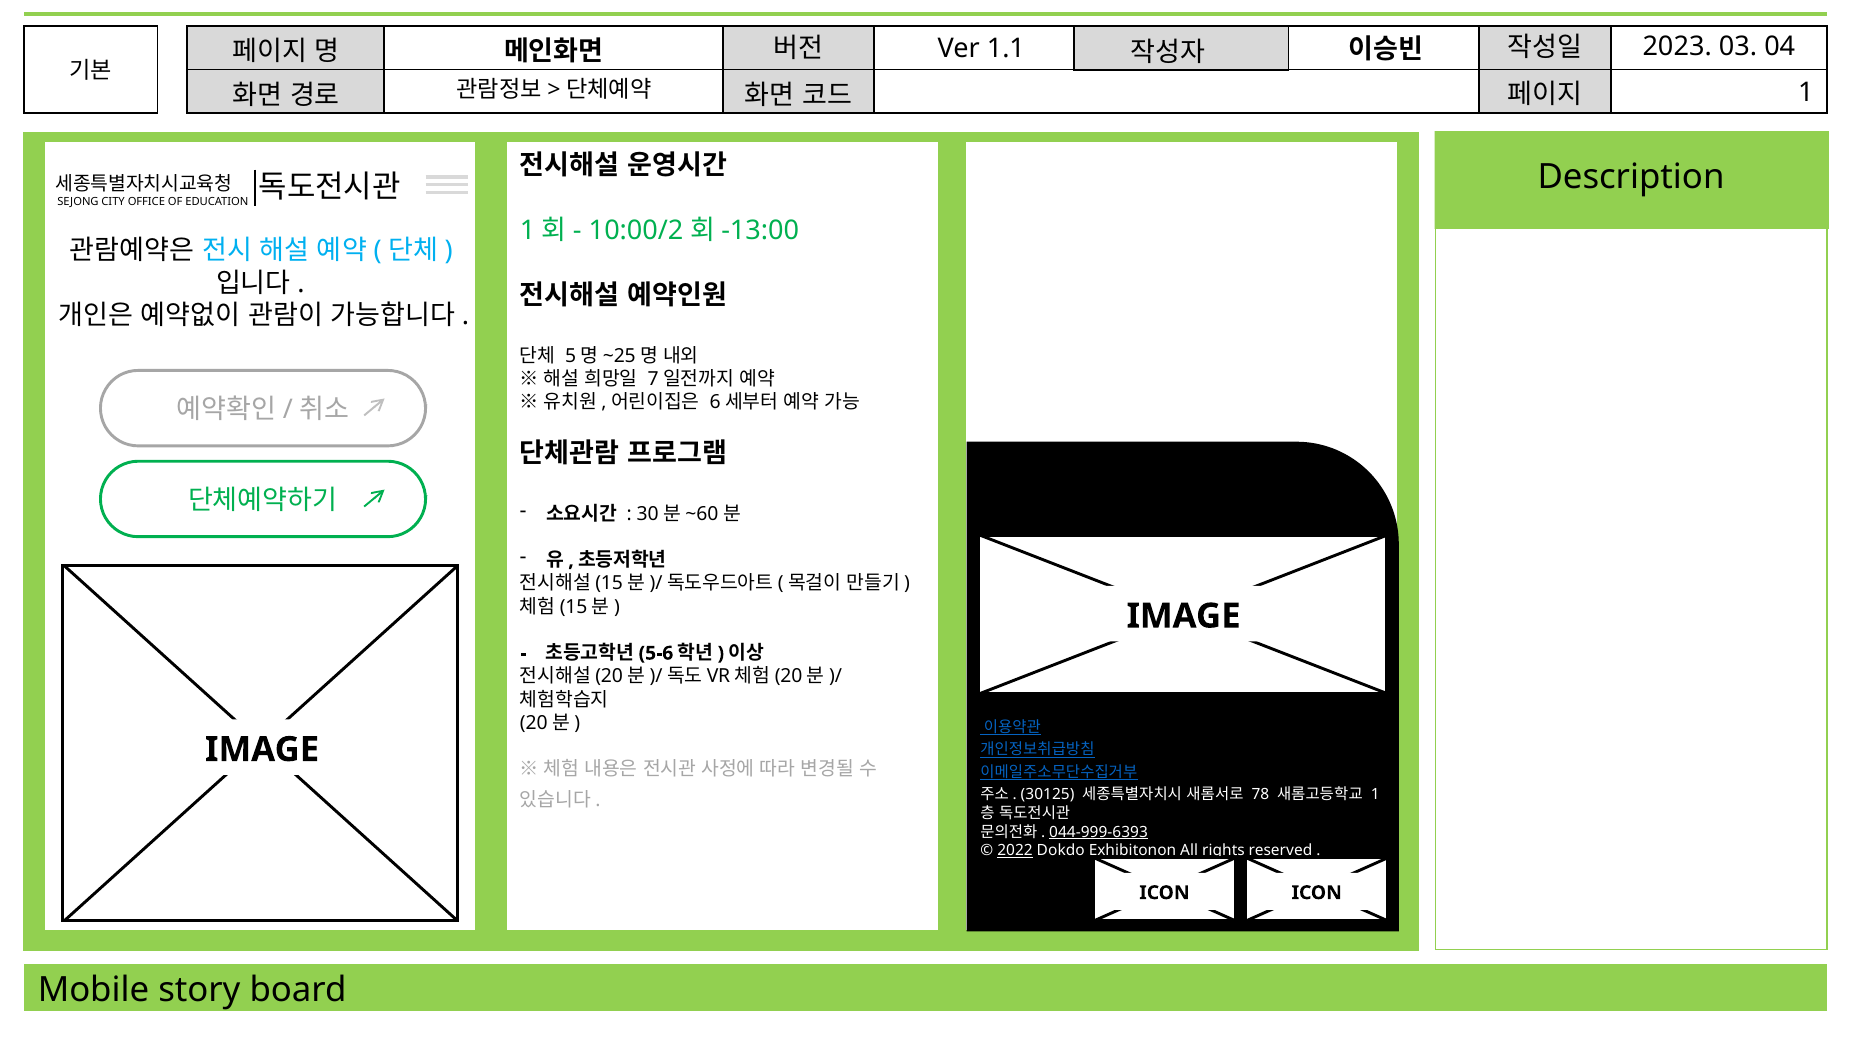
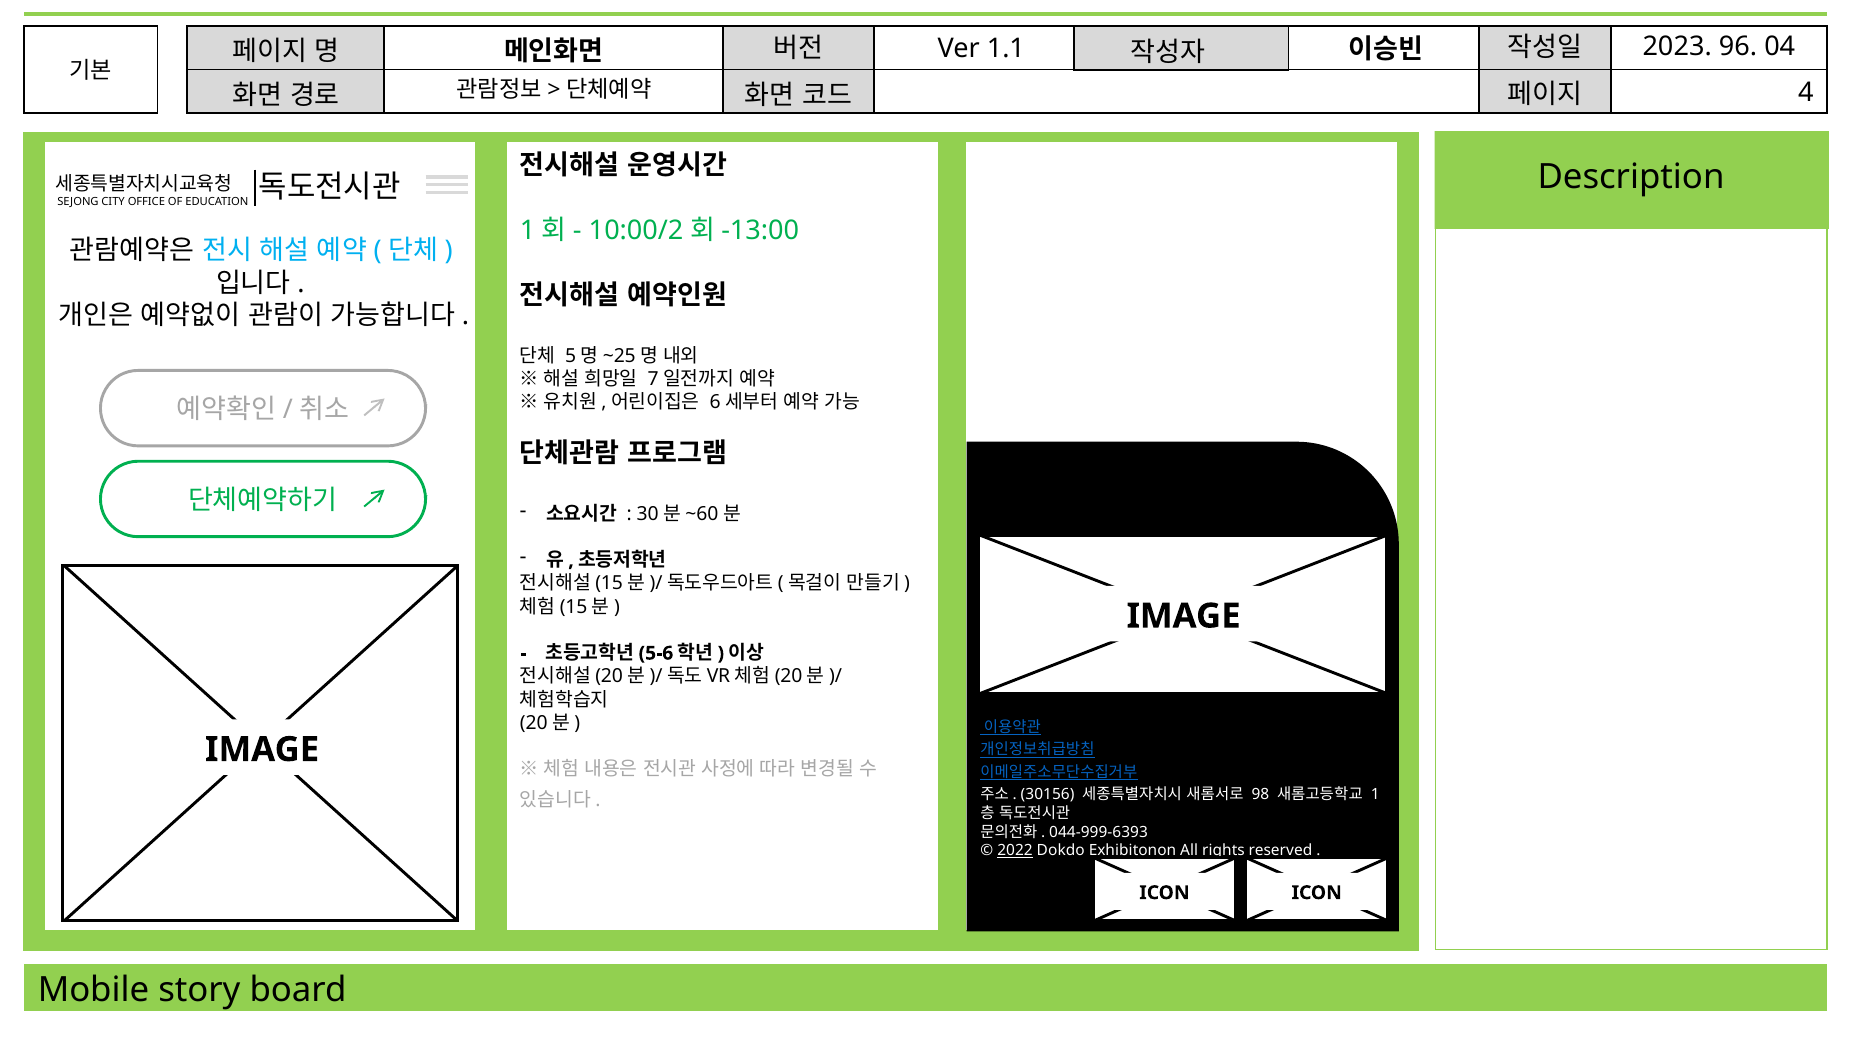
03: 03 -> 96 (1738, 46)
1: 1 -> 4 (1806, 92)
30125: 30125 -> 30156 (1048, 794)
78: 78 -> 98 (1260, 794)
044-999-6393 underline: present -> none (1099, 831)
